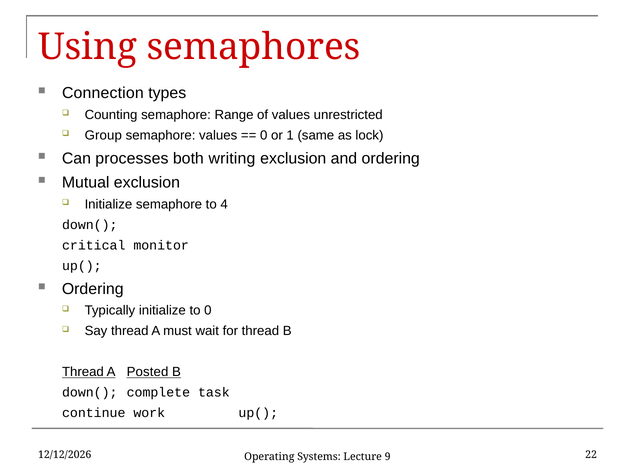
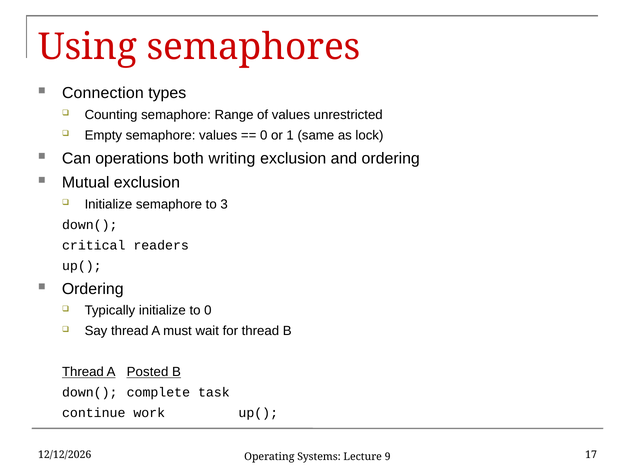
Group: Group -> Empty (103, 135)
processes: processes -> operations (132, 158)
4: 4 -> 3 (224, 205)
monitor: monitor -> readers (161, 246)
22: 22 -> 17 (591, 455)
